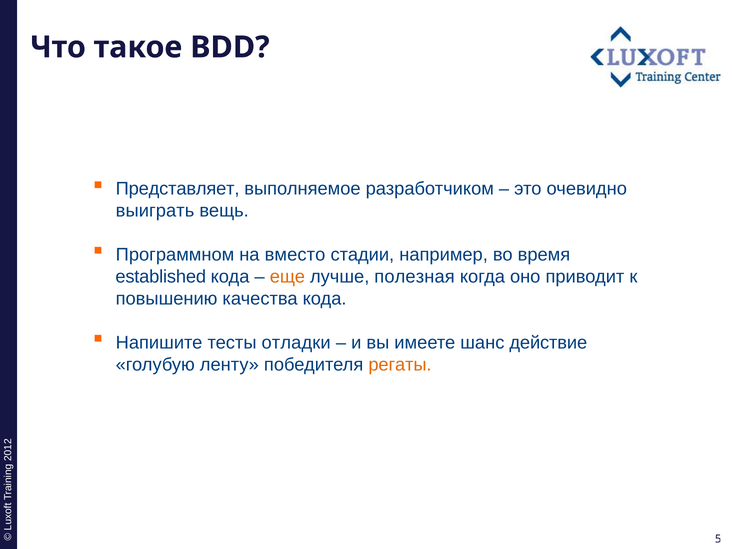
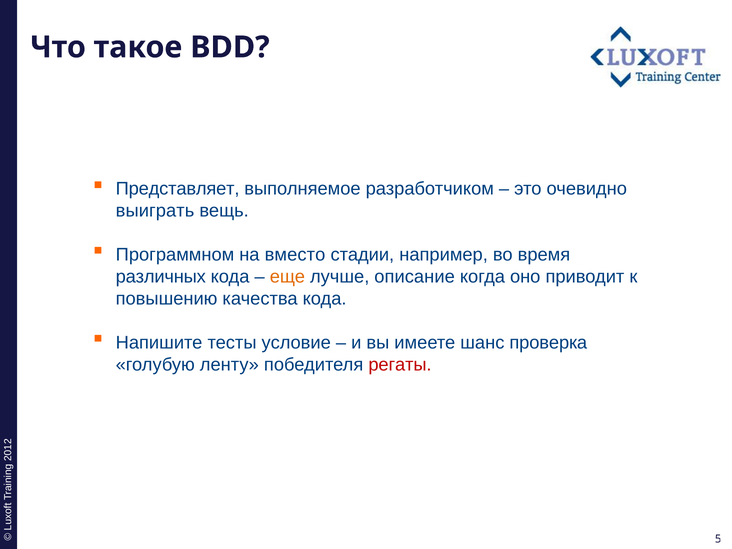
established: established -> различных (161, 277)
полезная: полезная -> описание (415, 277)
отладки: отладки -> условие (296, 343)
действие: действие -> проверка (548, 343)
регаты colour: orange -> red (400, 365)
